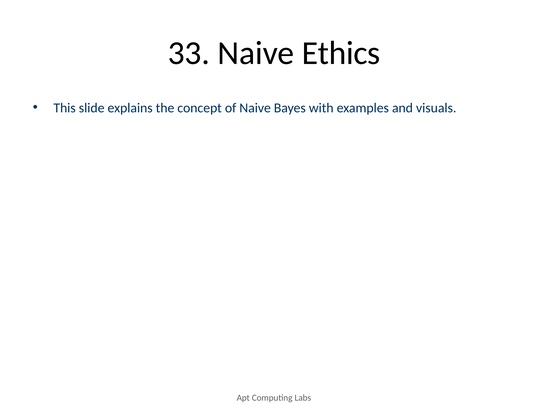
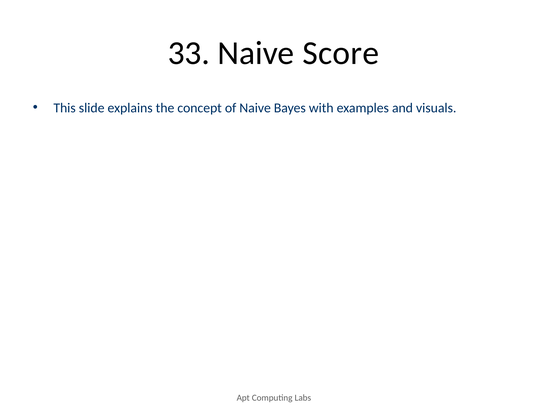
Ethics: Ethics -> Score (341, 53)
